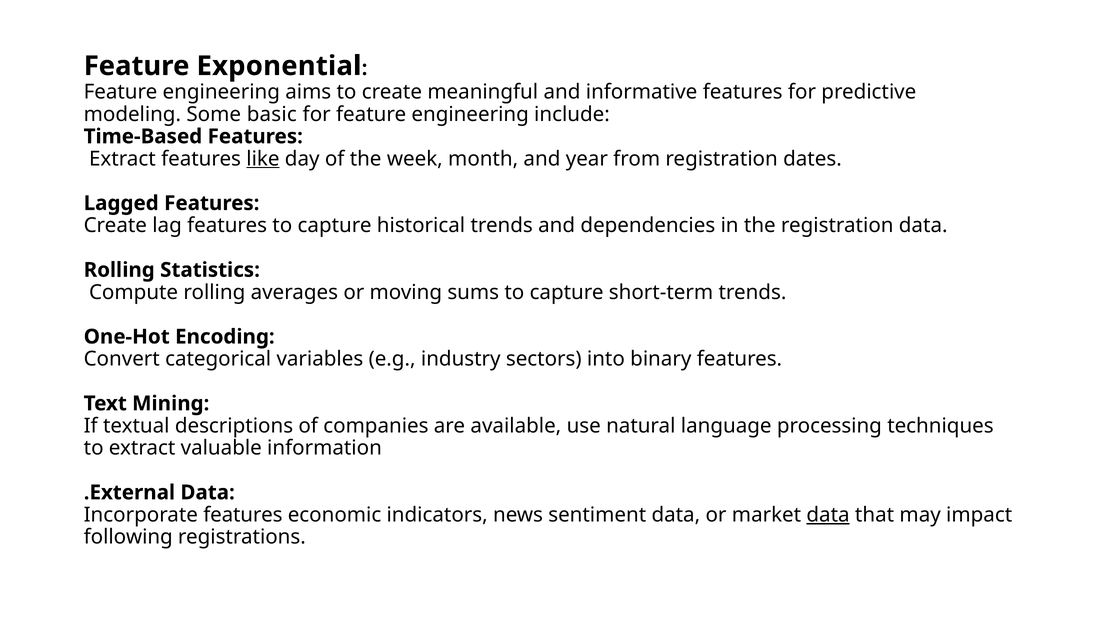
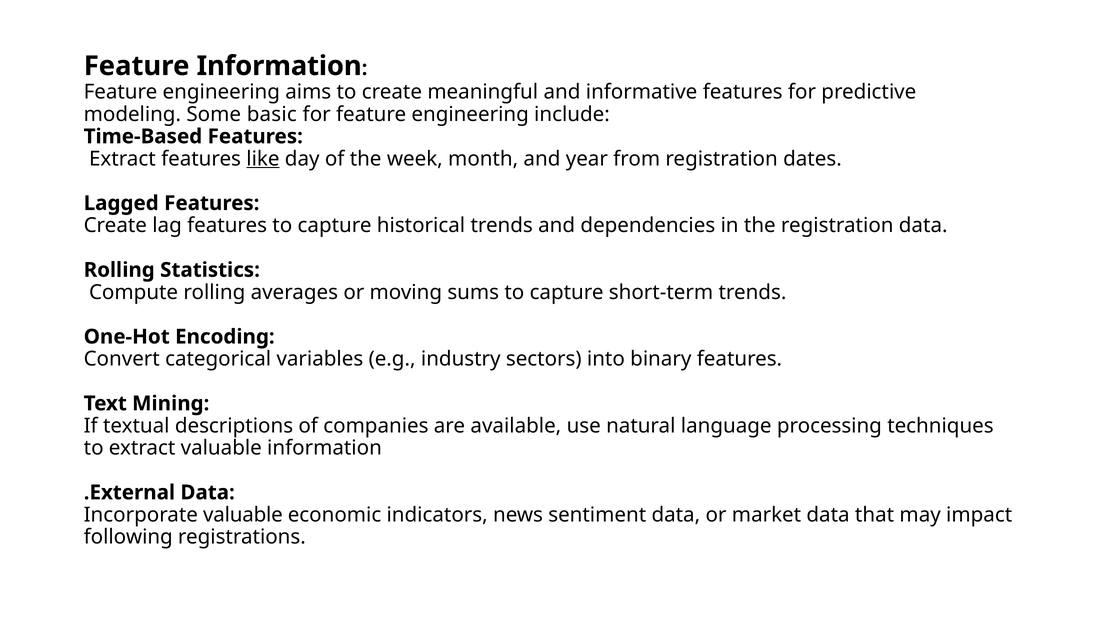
Feature Exponential: Exponential -> Information (279, 66)
Incorporate features: features -> valuable (243, 514)
data underline: present -> none (828, 514)
